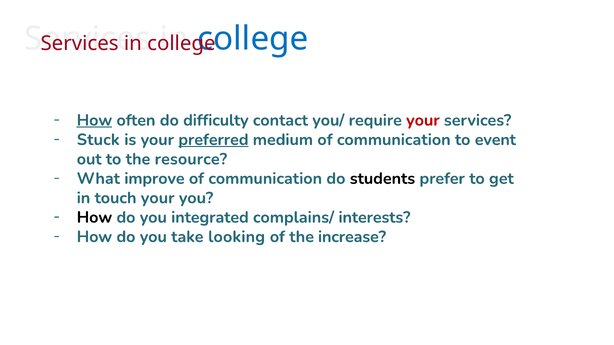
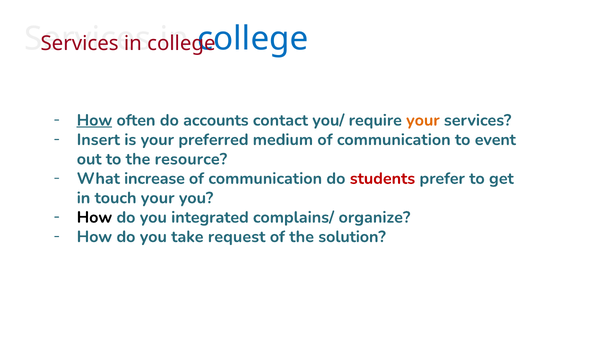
difficulty: difficulty -> accounts (216, 120)
your colour: red -> orange (423, 120)
Stuck: Stuck -> Insert (98, 140)
preferred underline: present -> none (213, 140)
improve: improve -> increase (154, 179)
students colour: black -> red (382, 179)
interests: interests -> organize (374, 218)
looking: looking -> request (237, 237)
increase: increase -> solution (352, 237)
